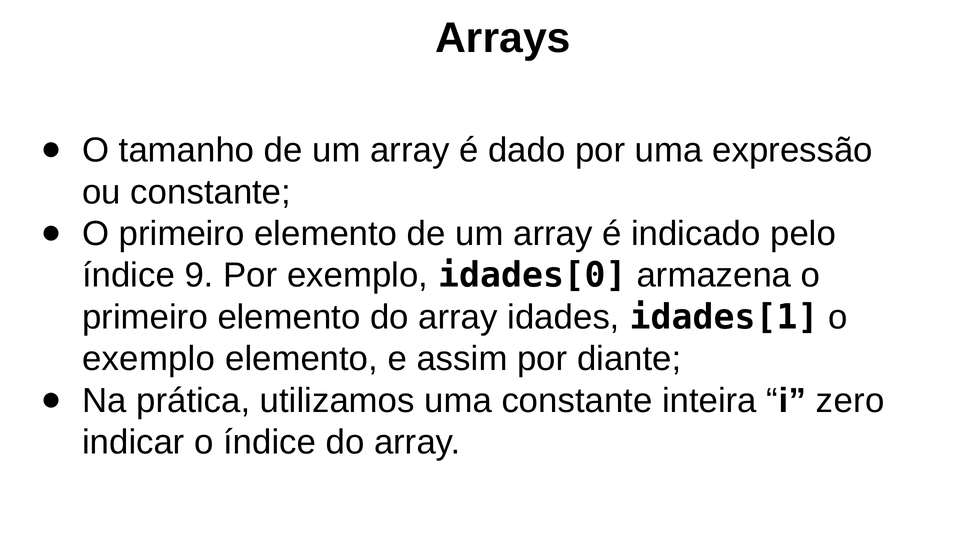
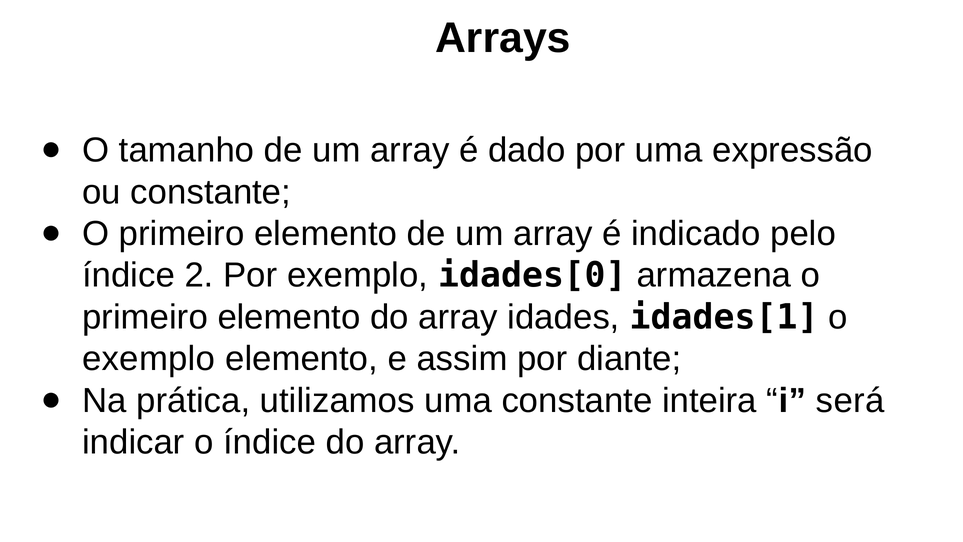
9: 9 -> 2 (199, 275)
zero: zero -> será (850, 400)
